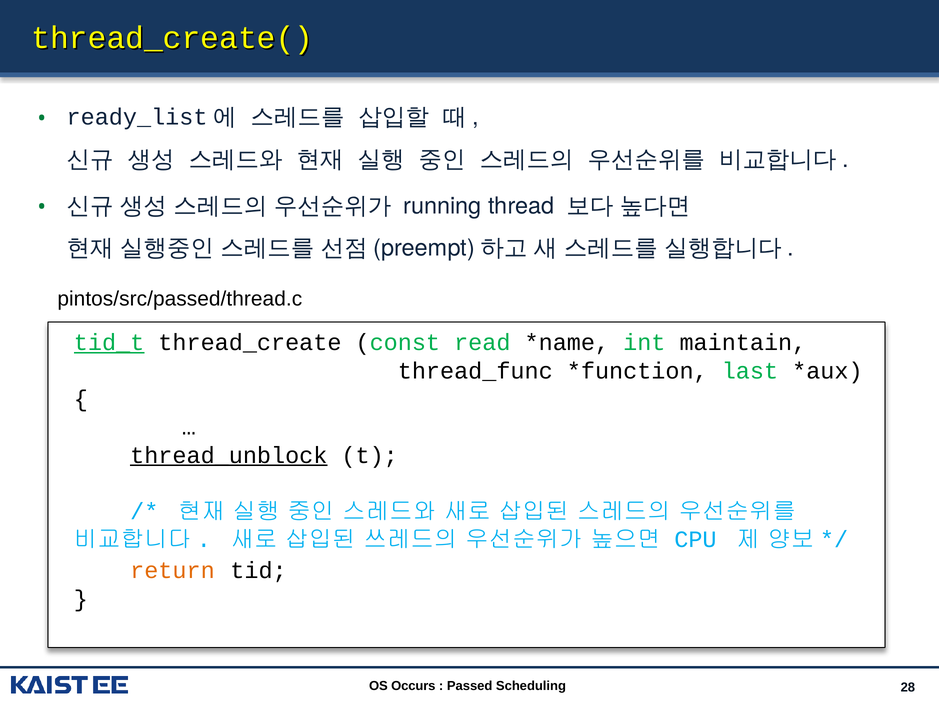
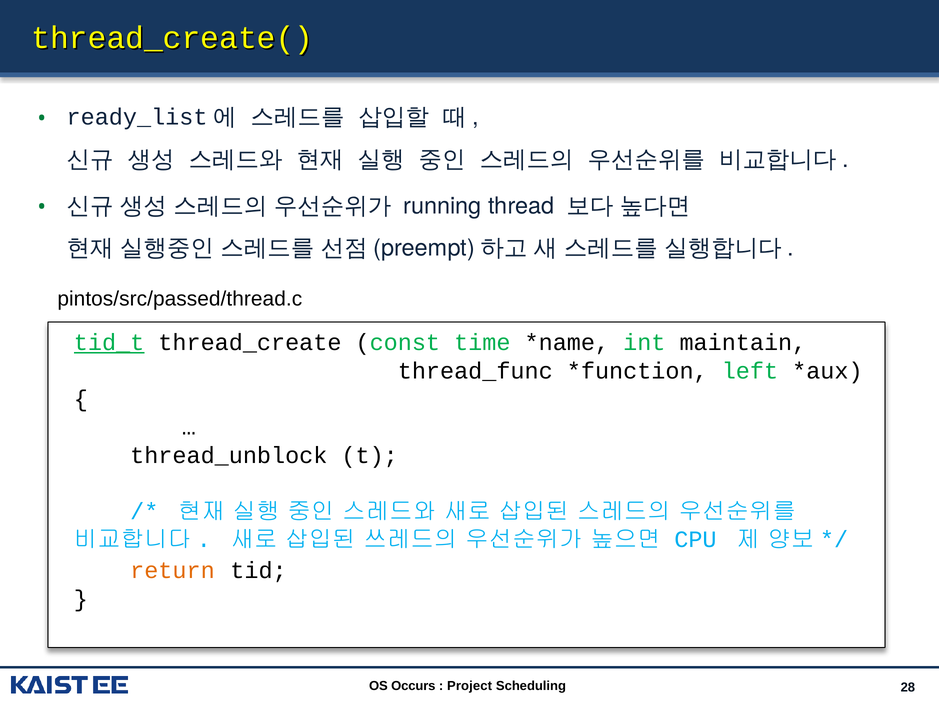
read: read -> time (482, 343)
last: last -> left (750, 371)
thread_unblock underline: present -> none (229, 455)
Passed: Passed -> Project (470, 686)
